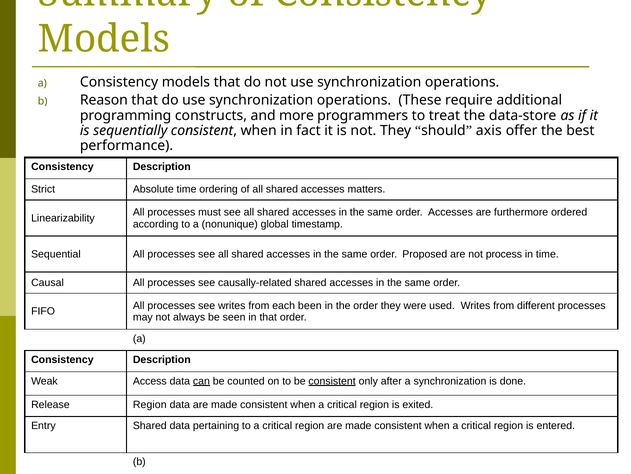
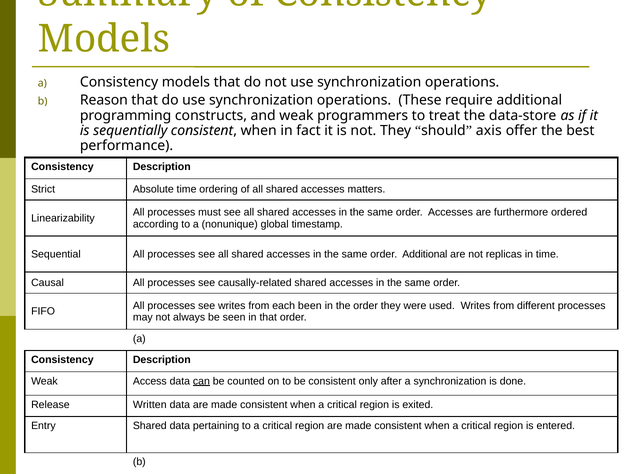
and more: more -> weak (296, 115)
order Proposed: Proposed -> Additional (425, 254)
process: process -> replicas (504, 254)
consistent underline: present -> none (332, 380)
Release Region: Region -> Written (150, 404)
